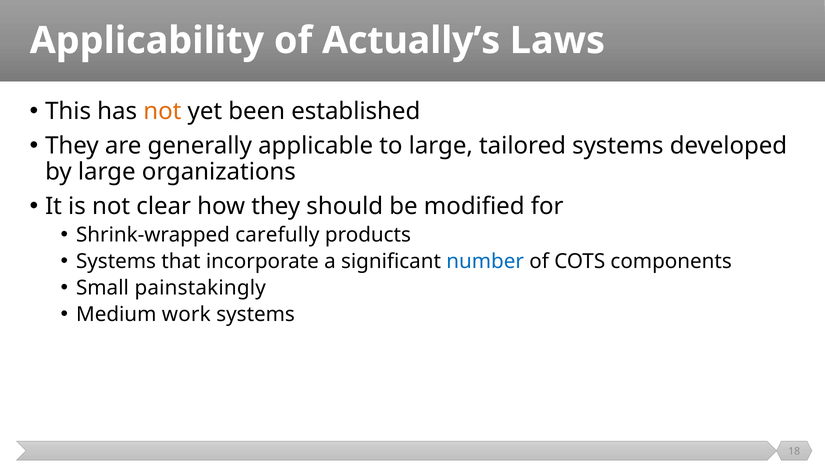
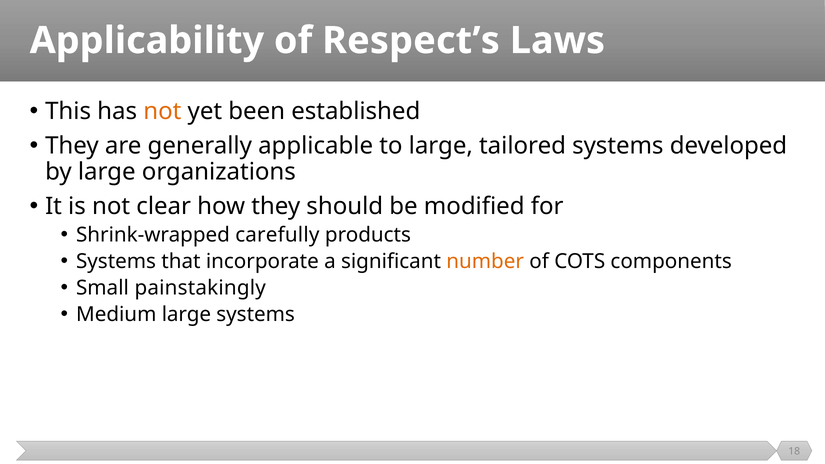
Actually’s: Actually’s -> Respect’s (411, 41)
number colour: blue -> orange (485, 261)
Medium work: work -> large (186, 314)
